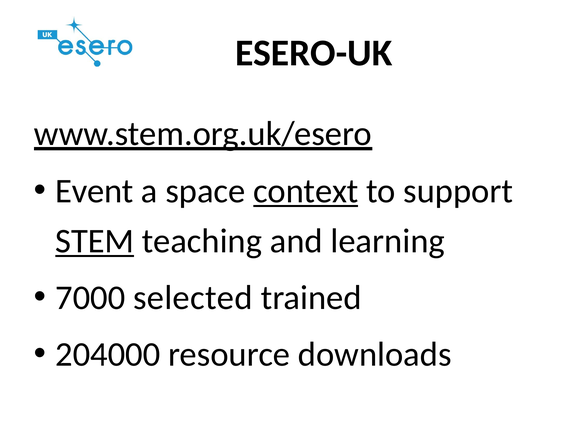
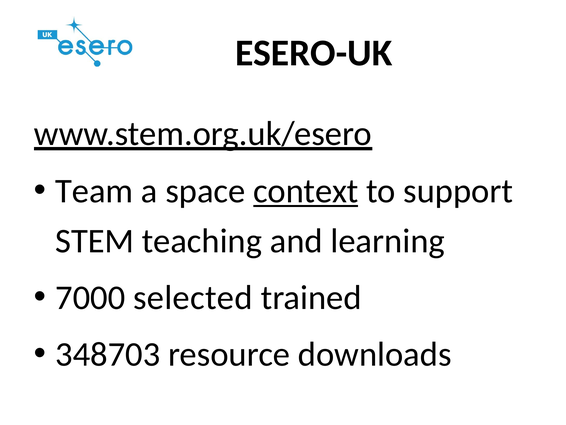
Event: Event -> Team (94, 191)
STEM underline: present -> none (95, 241)
204000: 204000 -> 348703 (108, 354)
